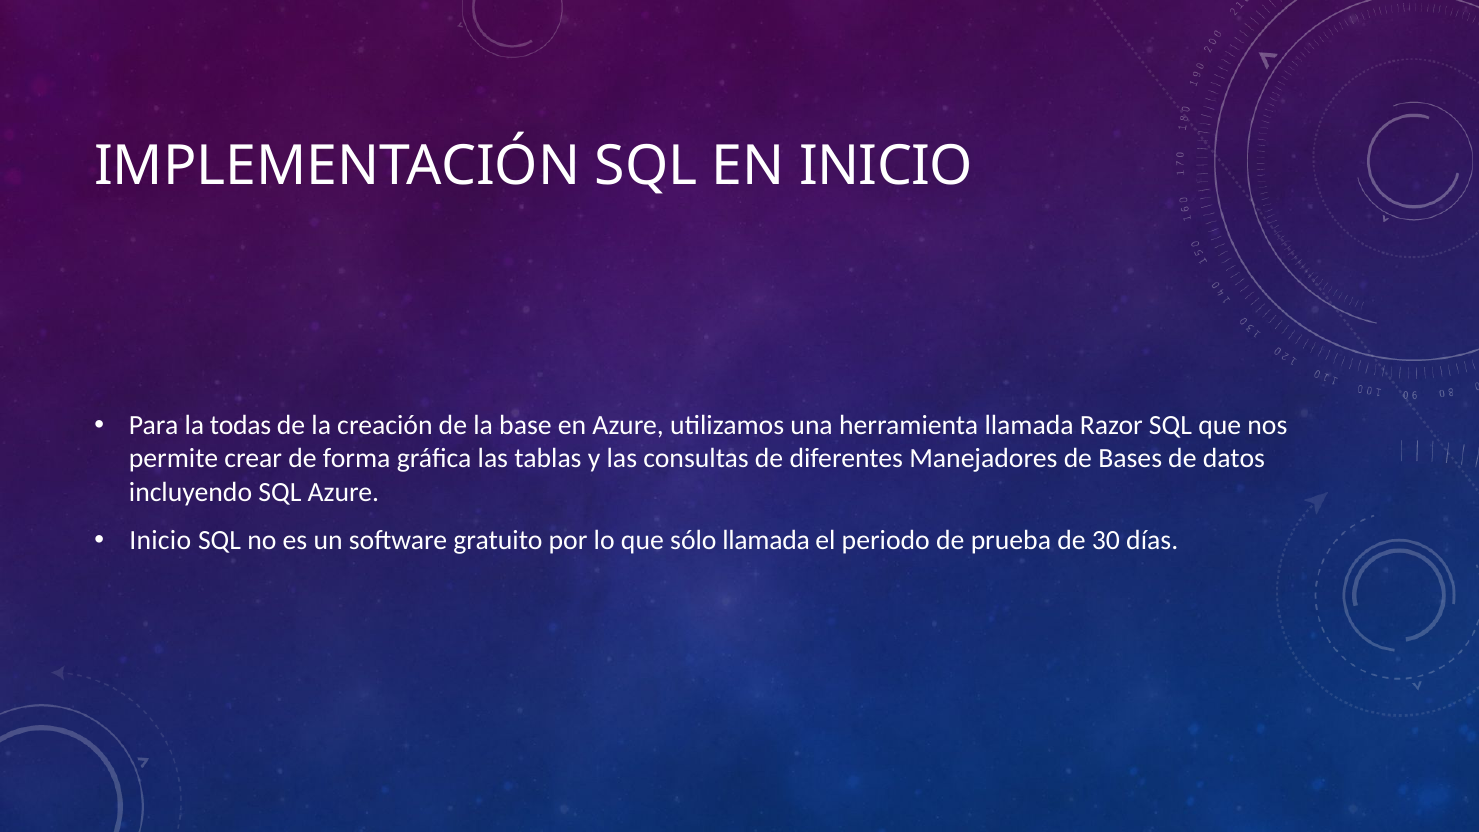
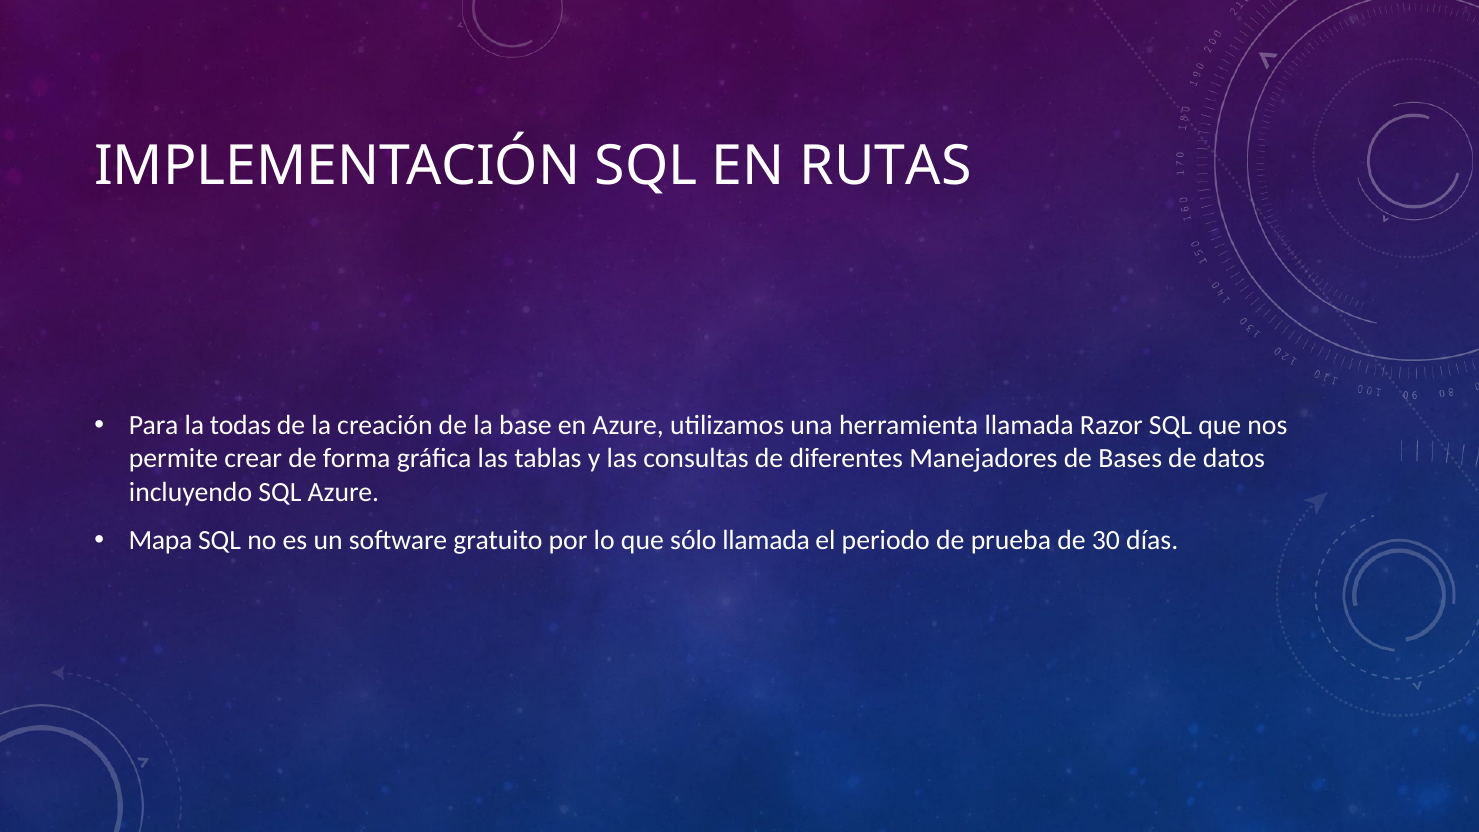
EN INICIO: INICIO -> RUTAS (886, 166)
Inicio: Inicio -> Mapa (161, 541)
